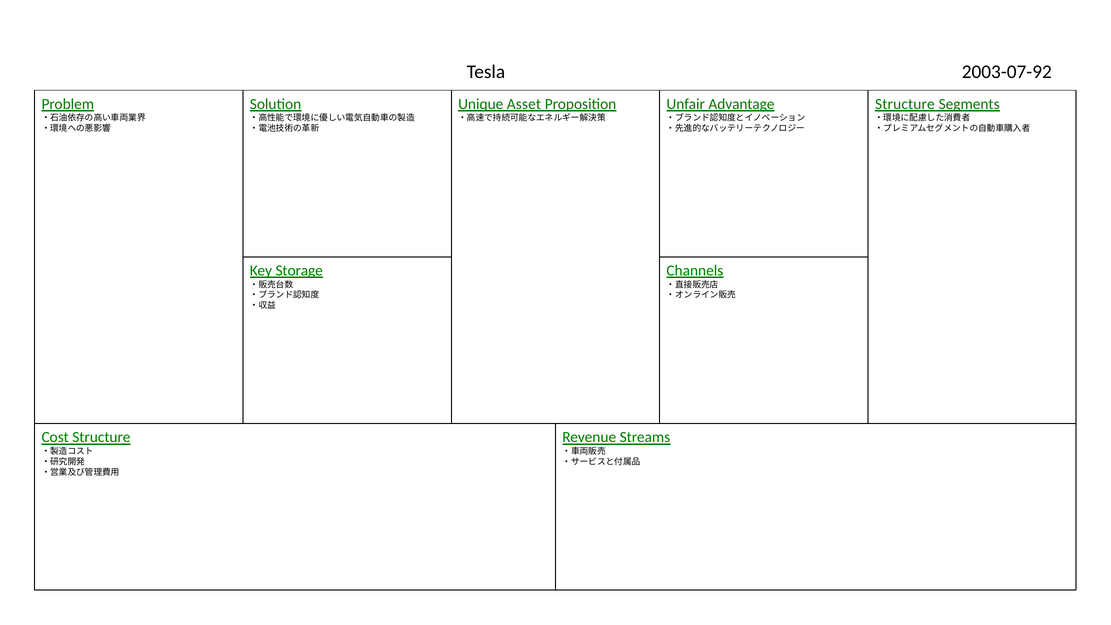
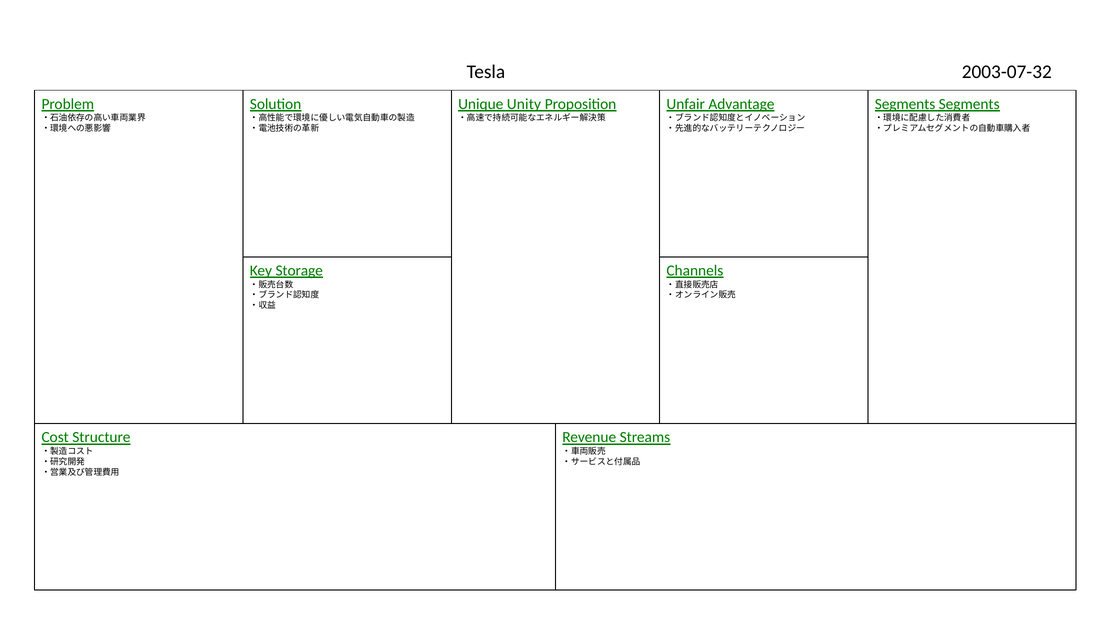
2003-07-92: 2003-07-92 -> 2003-07-32 (1007, 72)
Asset: Asset -> Unity (524, 104)
Structure: Structure -> Segments (905, 104)
